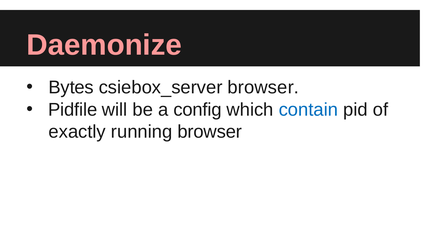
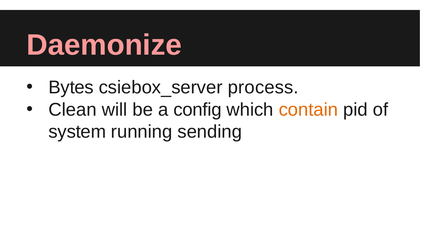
csiebox_server browser: browser -> process (263, 87)
Pidfile: Pidfile -> Clean (73, 109)
contain colour: blue -> orange (308, 109)
exactly: exactly -> system (77, 132)
running browser: browser -> sending (210, 132)
